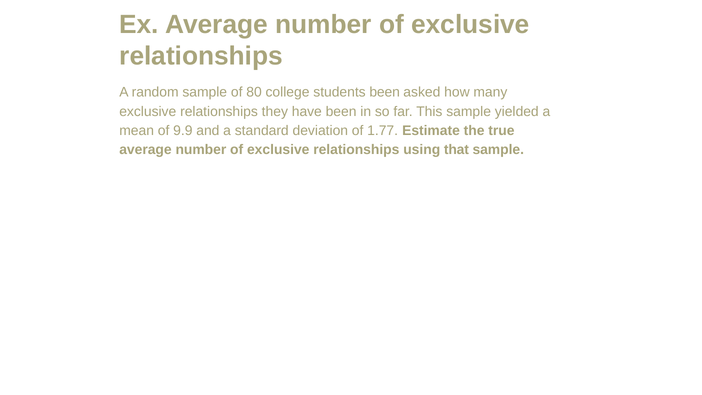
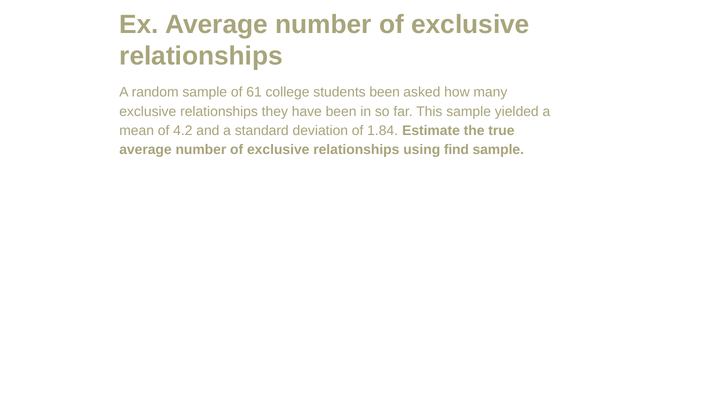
80: 80 -> 61 (254, 92)
9.9: 9.9 -> 4.2 (183, 131)
1.77: 1.77 -> 1.84 (383, 131)
that: that -> find (456, 150)
